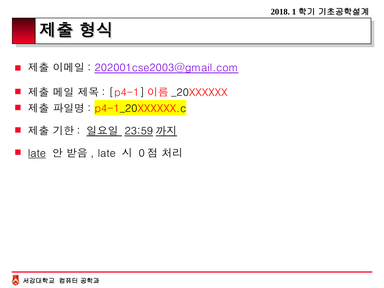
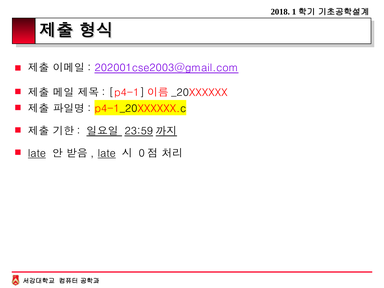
late underline: none -> present (107, 153)
